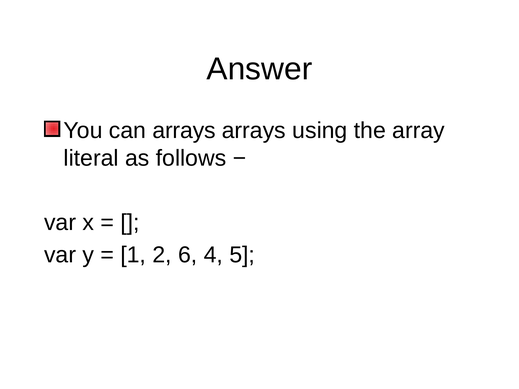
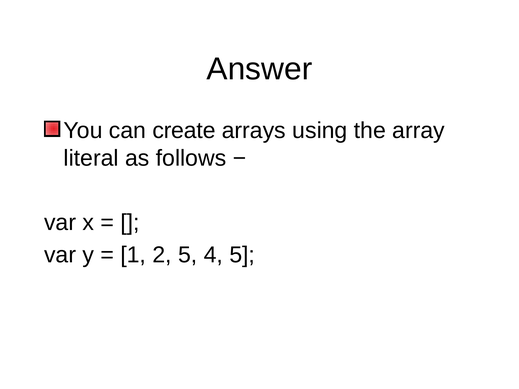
can arrays: arrays -> create (184, 130)
2 6: 6 -> 5 (188, 255)
